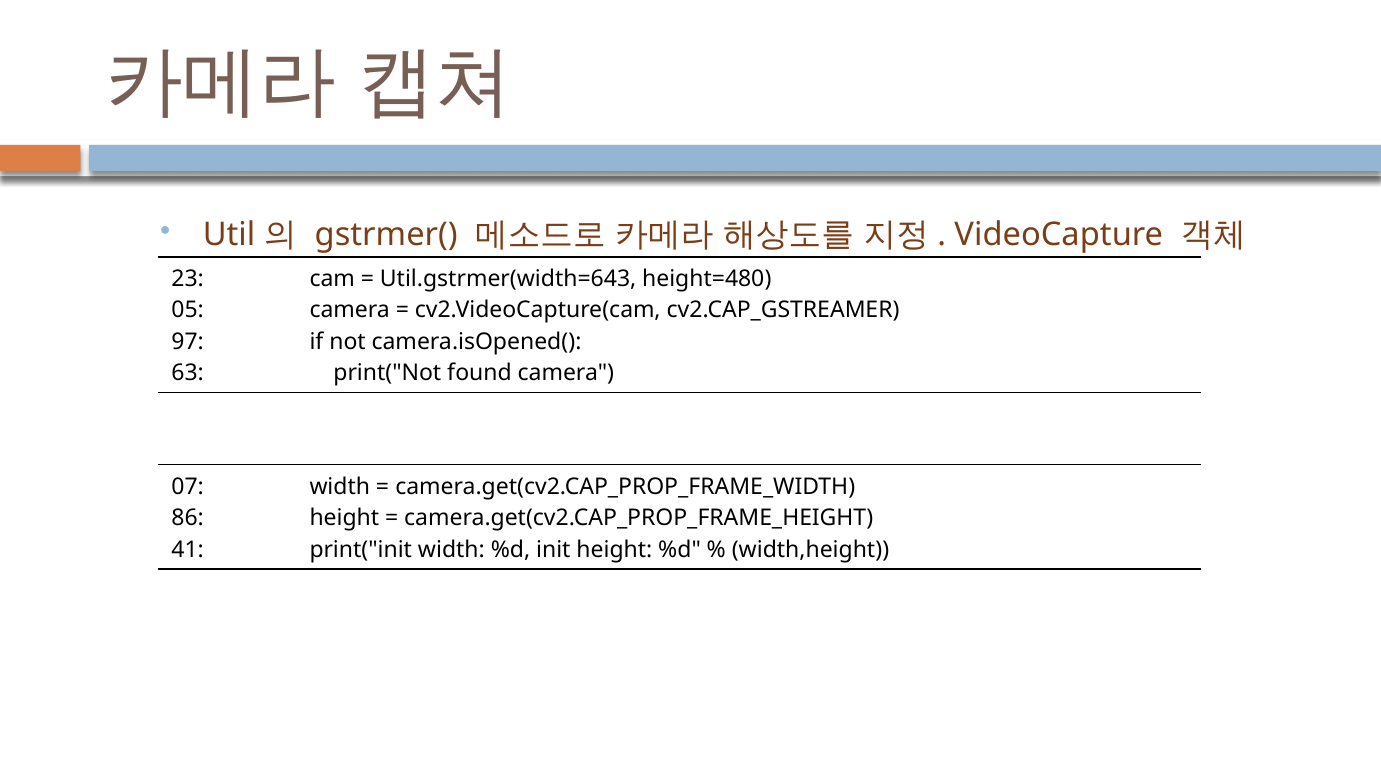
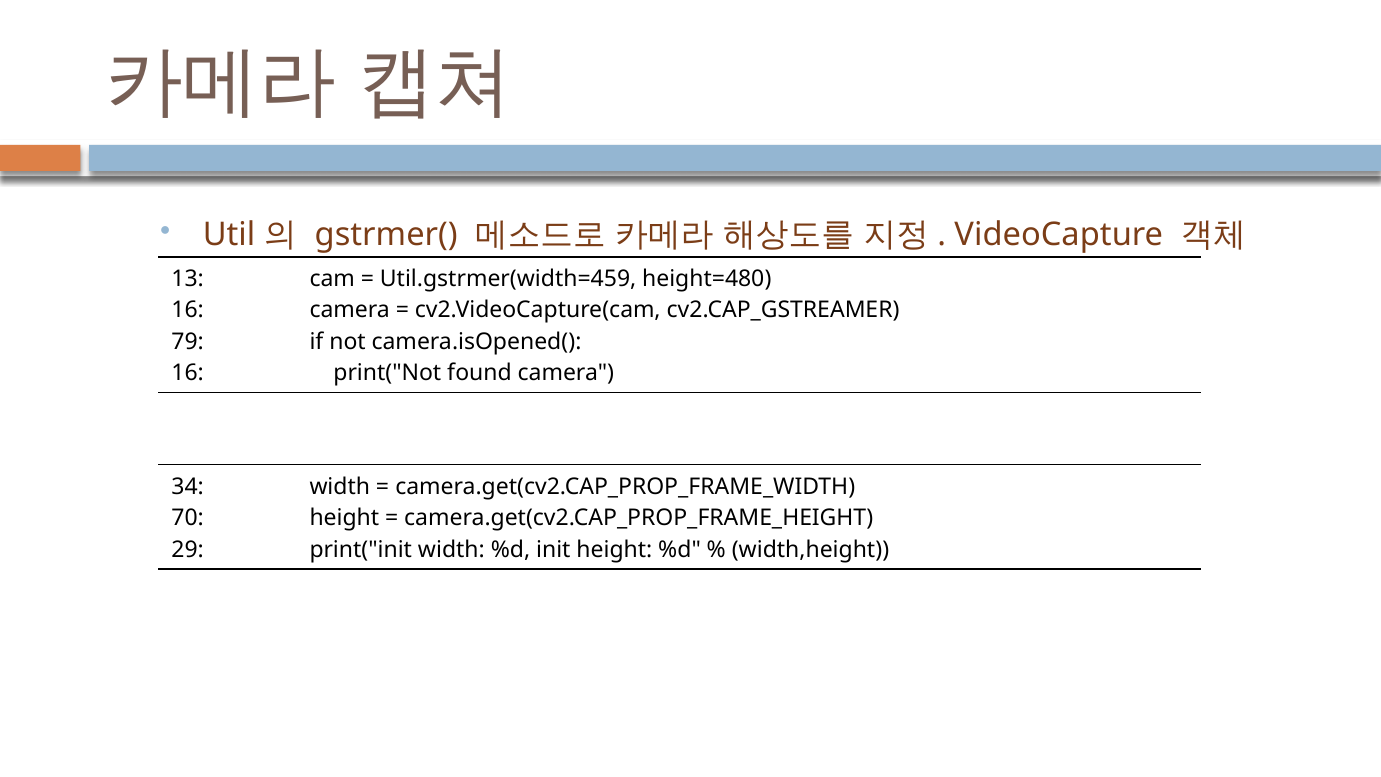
23: 23 -> 13 (188, 279)
Util.gstrmer(width=643: Util.gstrmer(width=643 -> Util.gstrmer(width=459 (508, 279)
05: 05 -> 16 (188, 310)
97: 97 -> 79 (188, 342)
63: 63 -> 16 (188, 373)
07: 07 -> 34 (188, 487)
86: 86 -> 70 (188, 518)
41: 41 -> 29 (188, 549)
